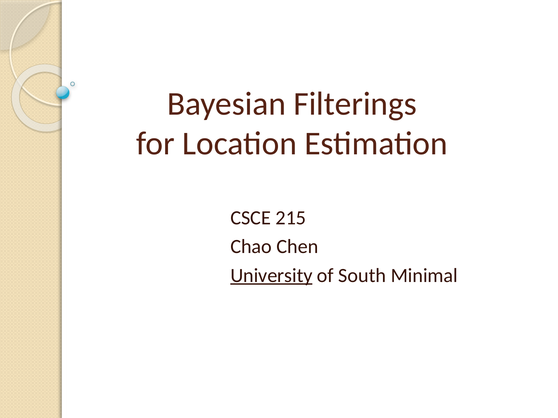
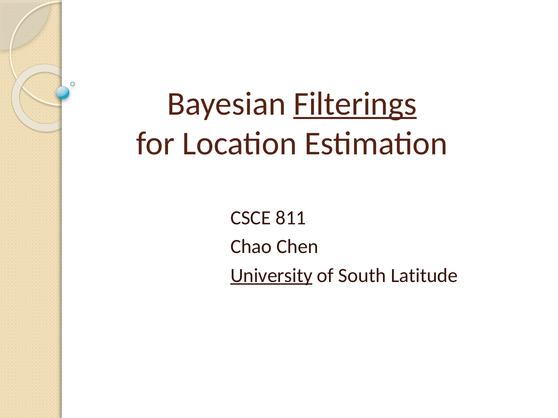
Filterings underline: none -> present (355, 104)
215: 215 -> 811 (291, 218)
Minimal: Minimal -> Latitude (424, 276)
